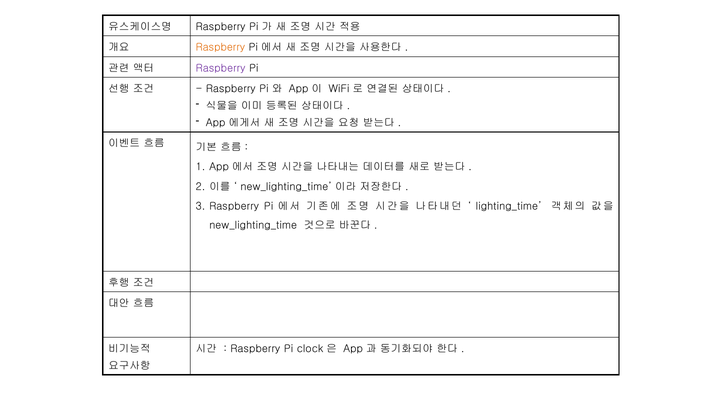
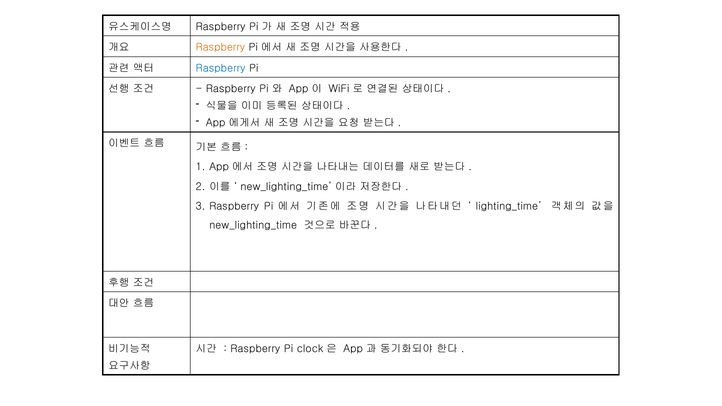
Raspberry colour: purple -> blue (221, 68)
